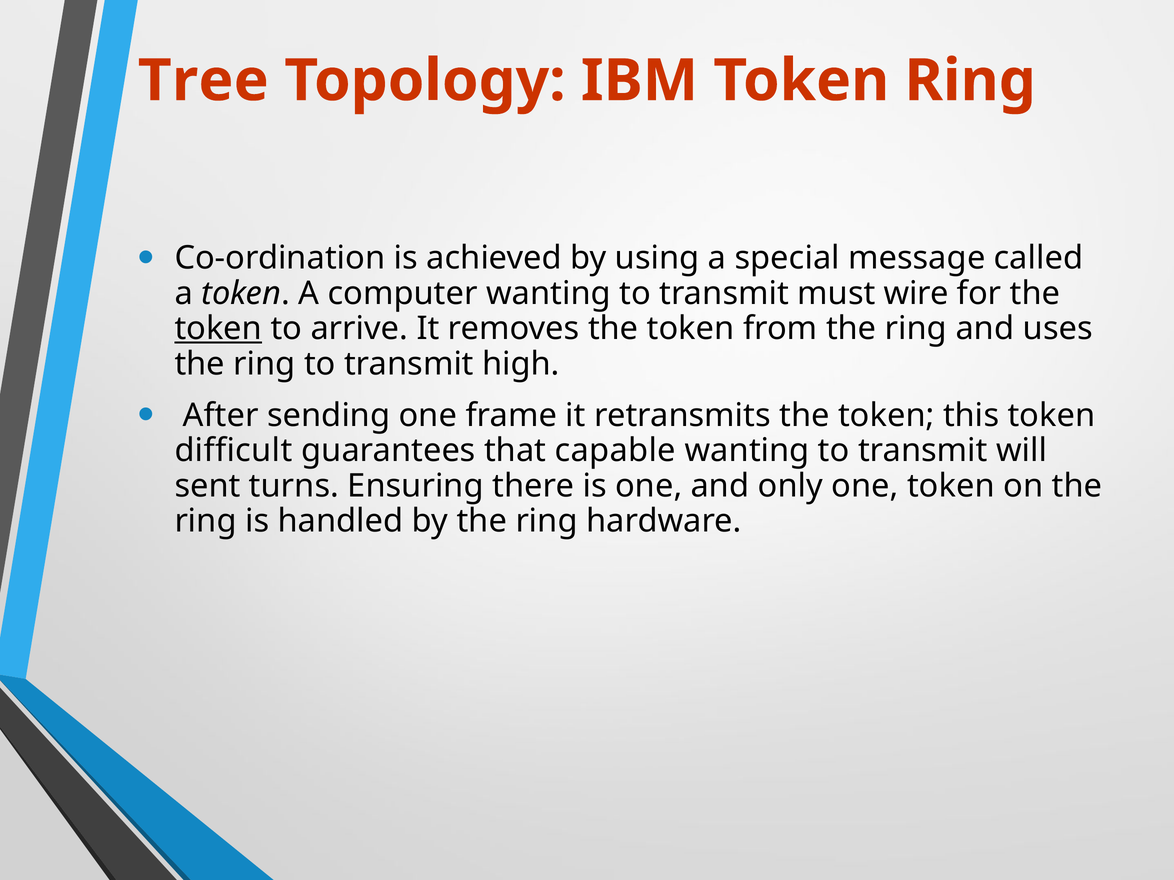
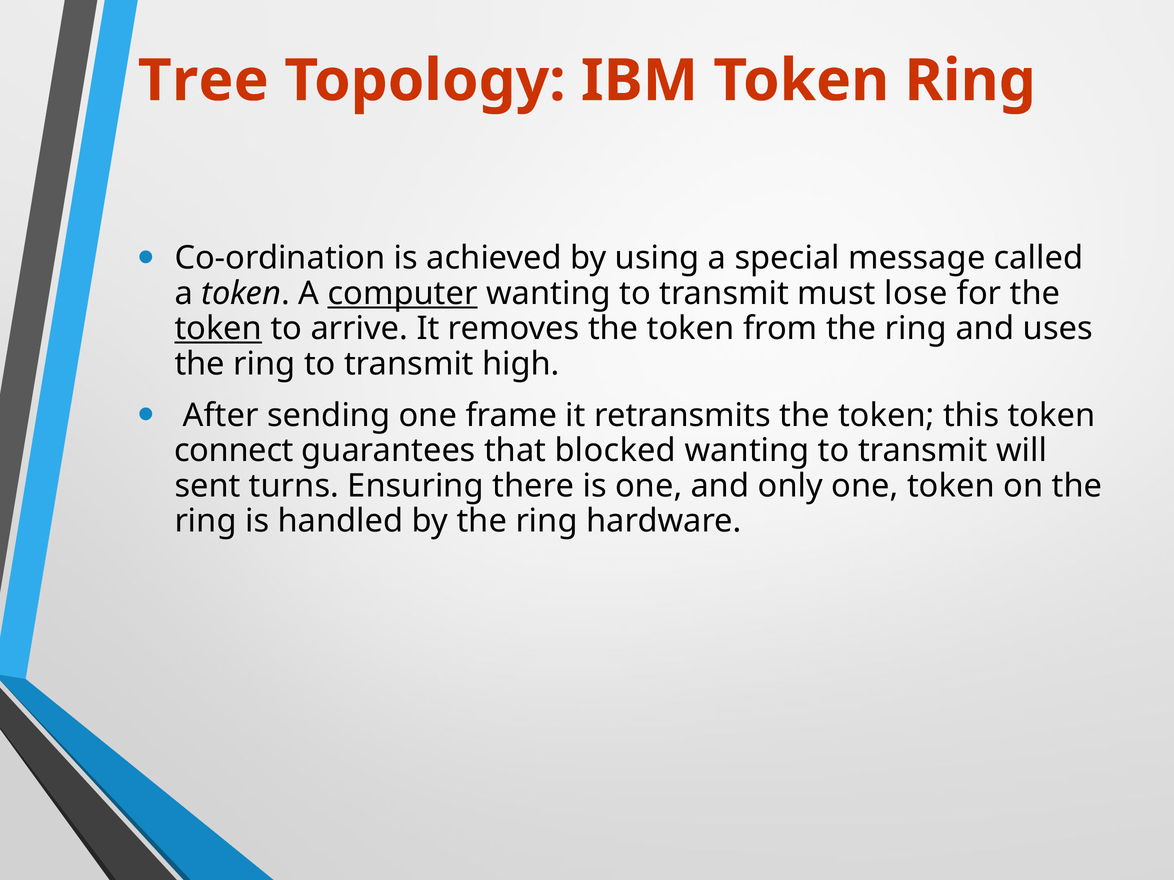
computer underline: none -> present (403, 294)
wire: wire -> lose (916, 294)
difficult: difficult -> connect (234, 451)
capable: capable -> blocked (615, 451)
